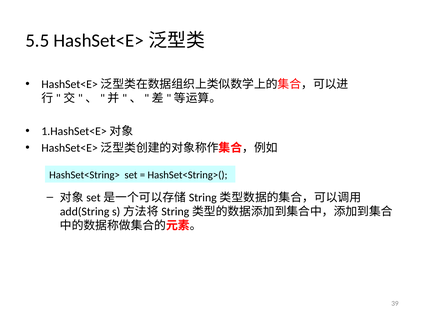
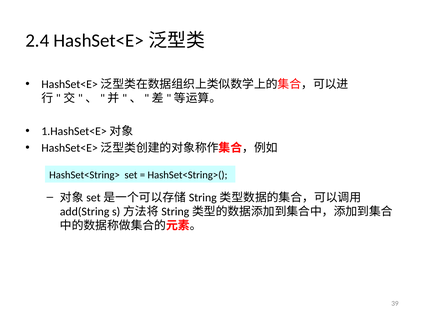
5.5: 5.5 -> 2.4 (37, 41)
